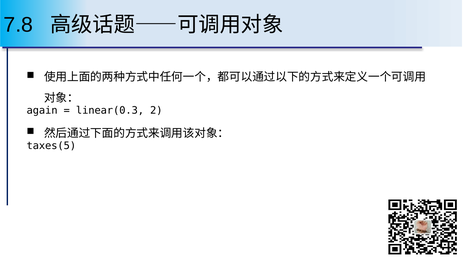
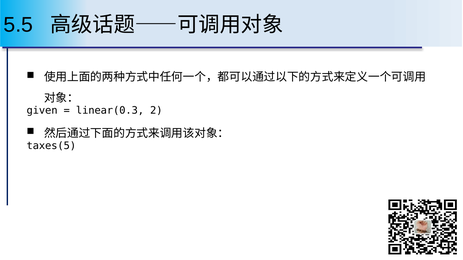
7.8: 7.8 -> 5.5 (18, 25)
again: again -> given (42, 111)
